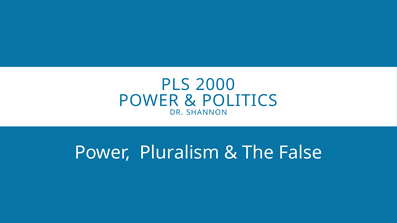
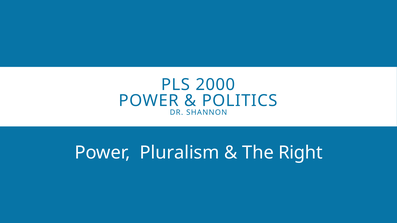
False: False -> Right (300, 153)
